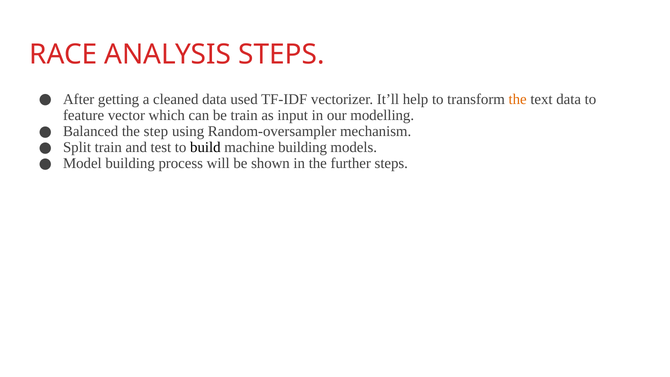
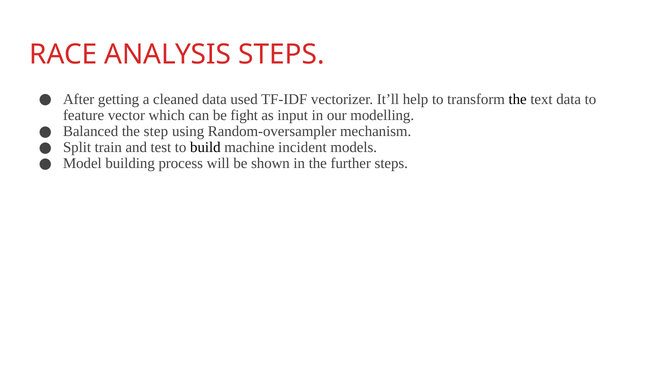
the colour: orange -> black (518, 99)
be train: train -> fight (244, 115)
machine building: building -> incident (302, 147)
